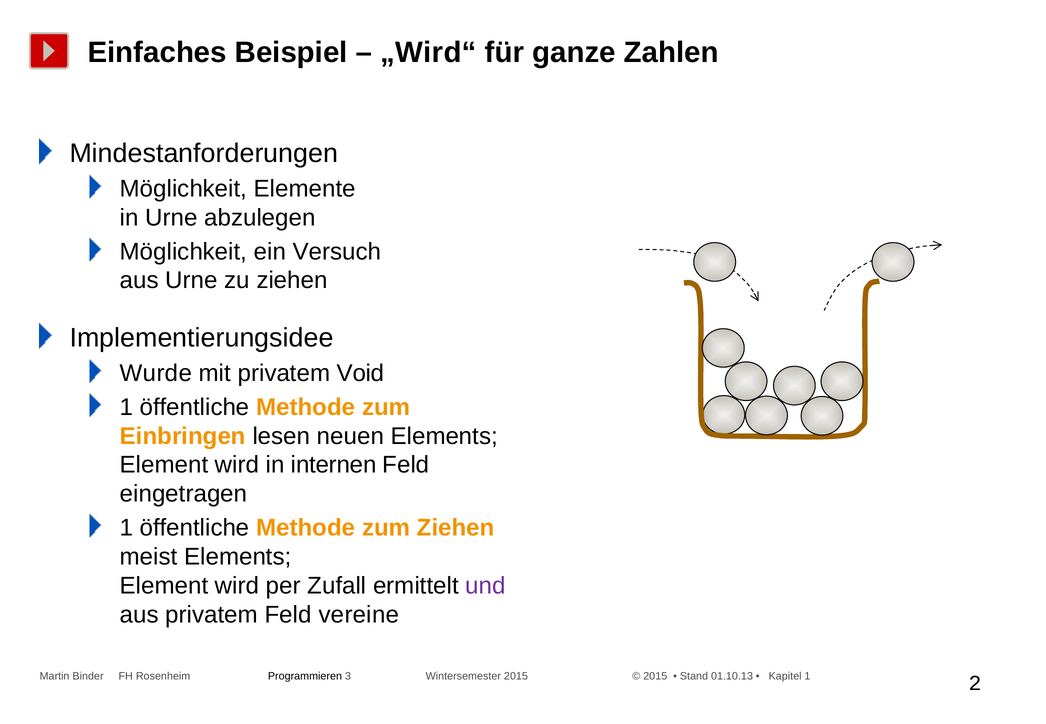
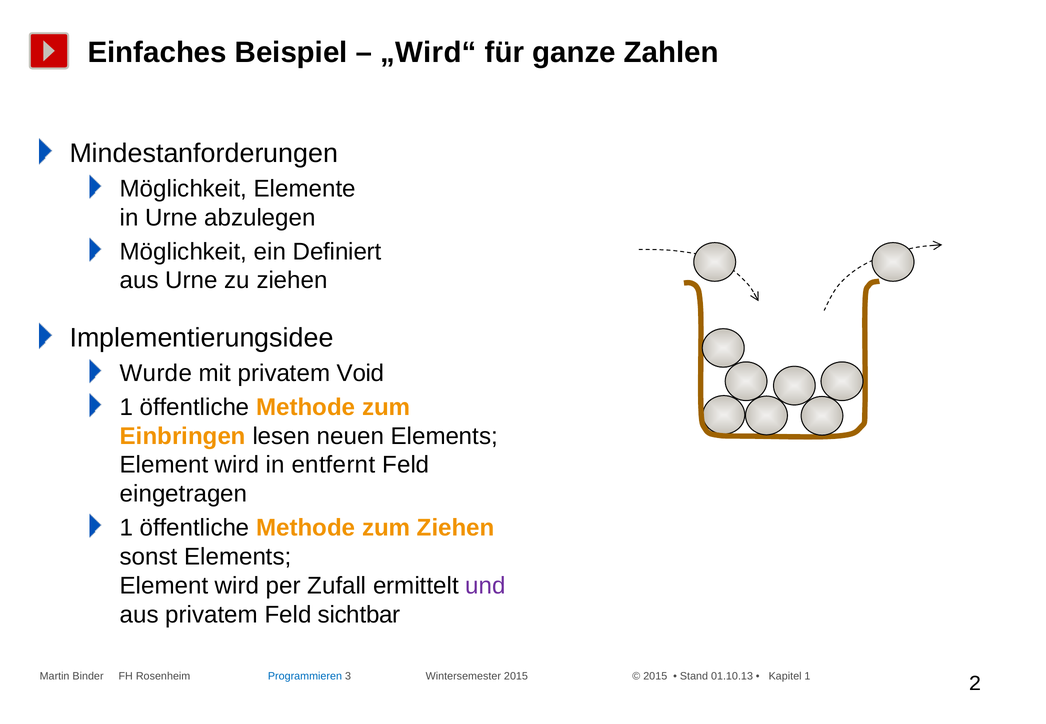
Versuch: Versuch -> Definiert (337, 252)
internen: internen -> entfernt (333, 465)
meist: meist -> sonst (149, 557)
vereine: vereine -> sichtbar (359, 615)
Programmieren colour: black -> blue (305, 676)
